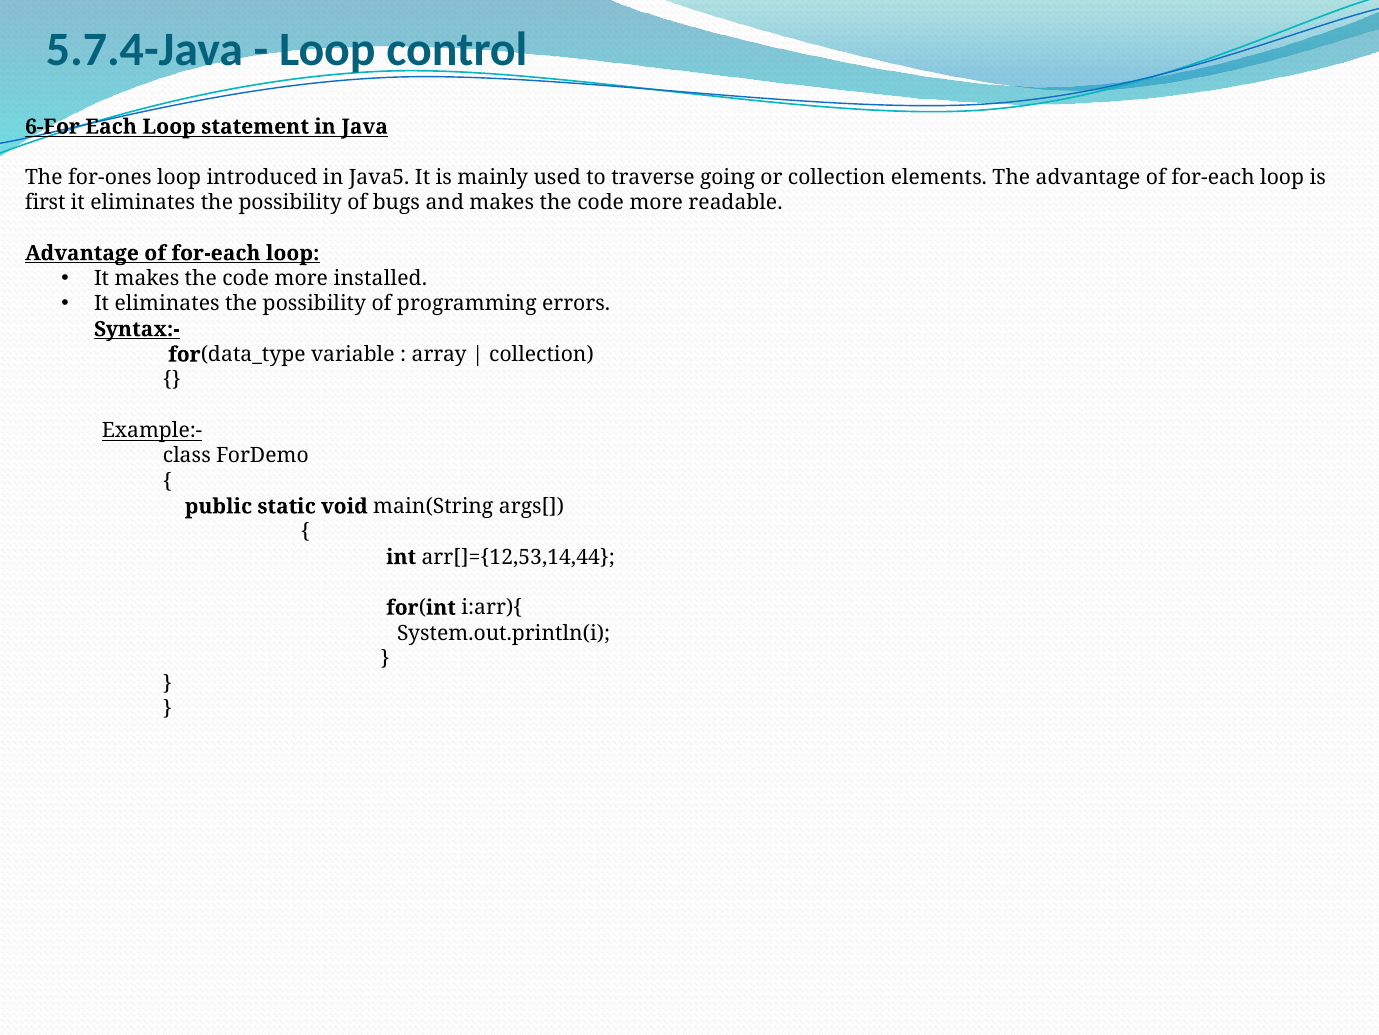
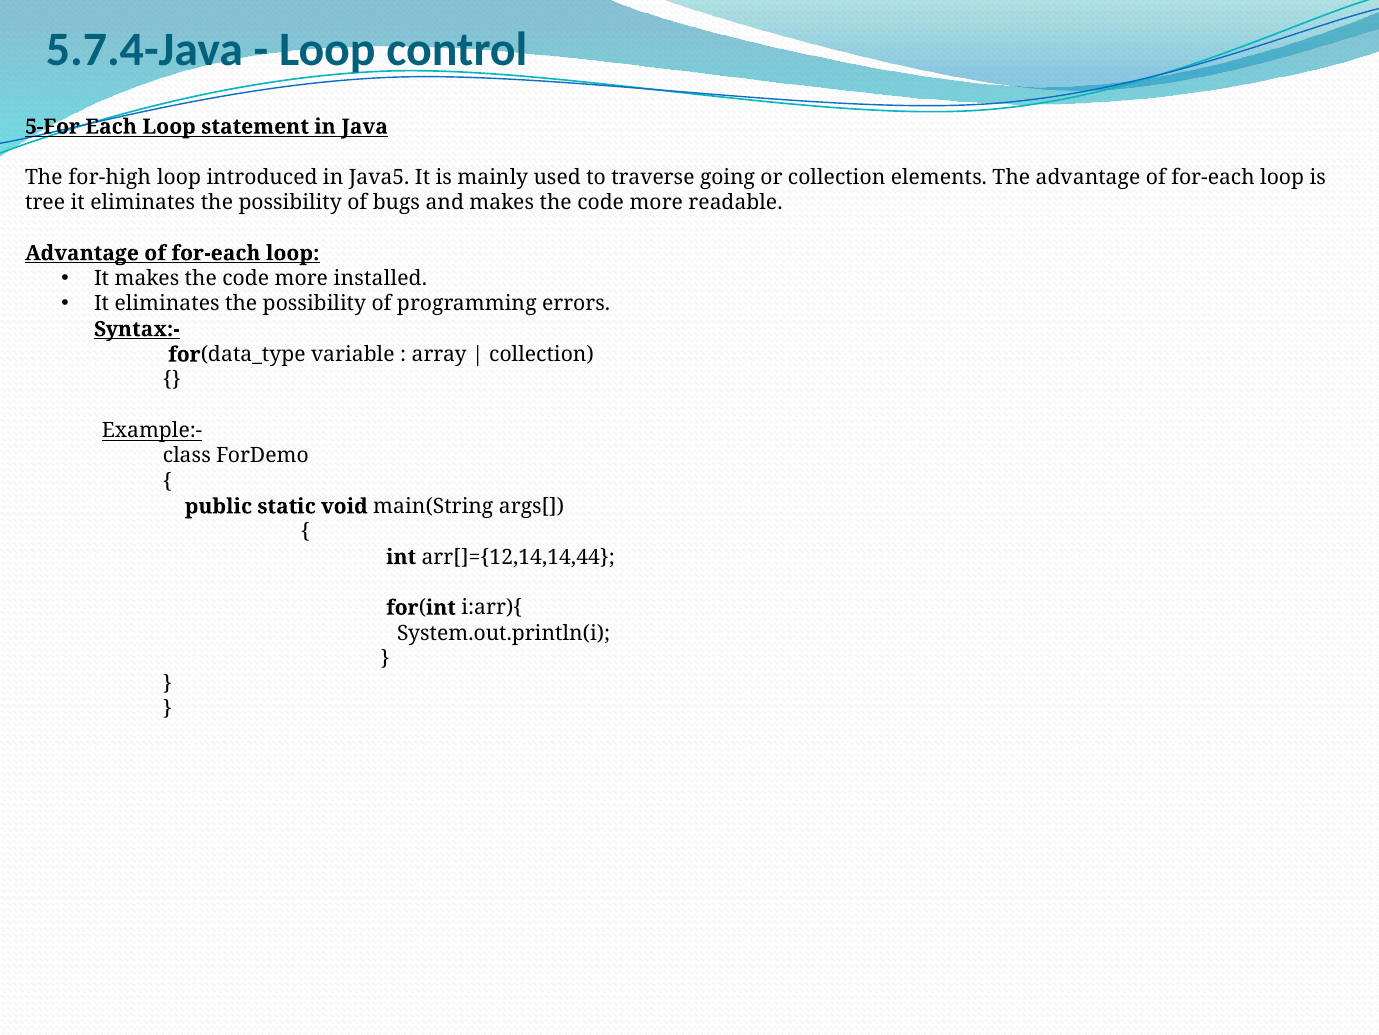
6-For: 6-For -> 5-For (52, 127)
for-ones: for-ones -> for-high (110, 177)
first: first -> tree (45, 203)
arr[]={12,53,14,44: arr[]={12,53,14,44 -> arr[]={12,14,14,44 (518, 557)
